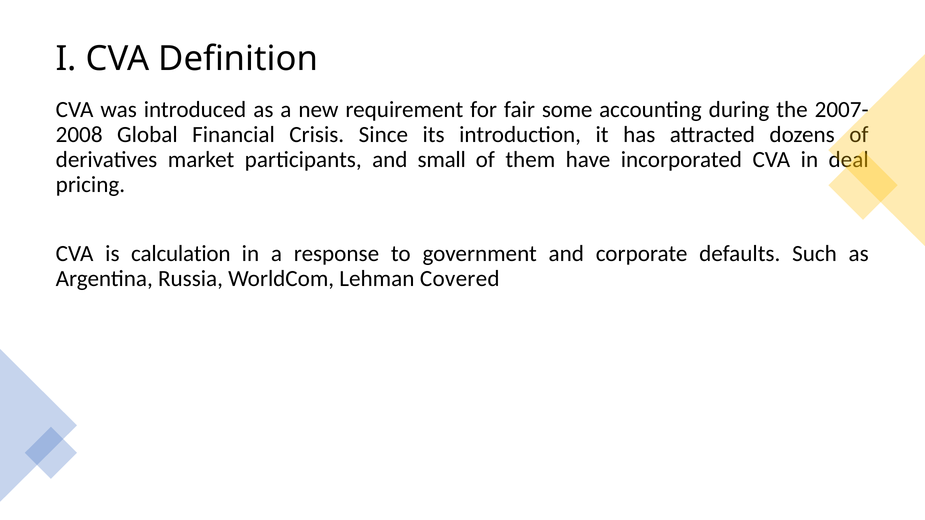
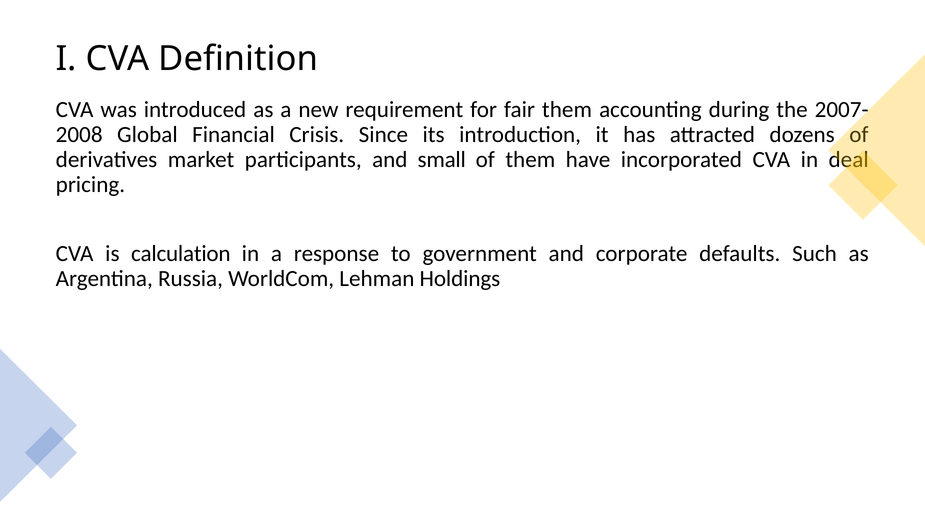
fair some: some -> them (567, 110)
Covered: Covered -> Holdings (460, 279)
